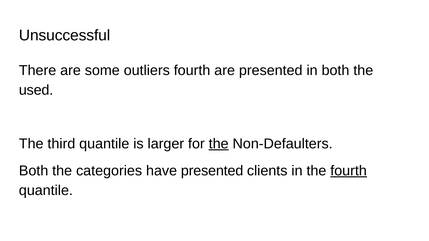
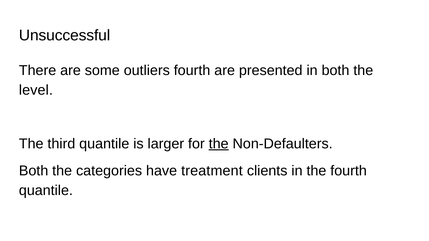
used: used -> level (36, 90)
have presented: presented -> treatment (212, 171)
fourth underline: present -> none (349, 171)
